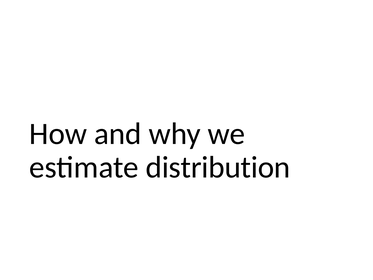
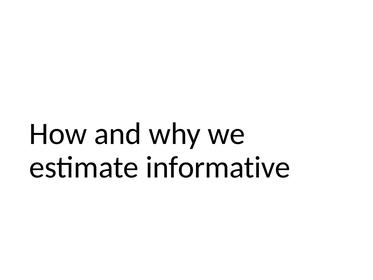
distribution: distribution -> informative (218, 167)
